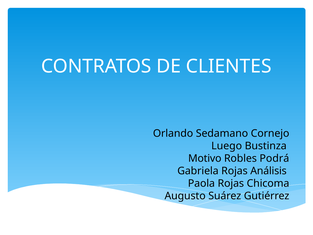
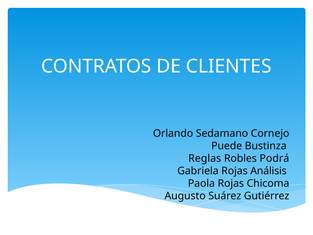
Luego: Luego -> Puede (227, 146)
Motivo: Motivo -> Reglas (205, 158)
